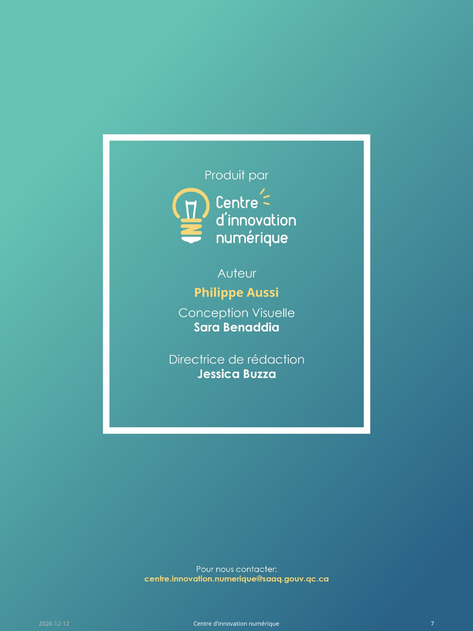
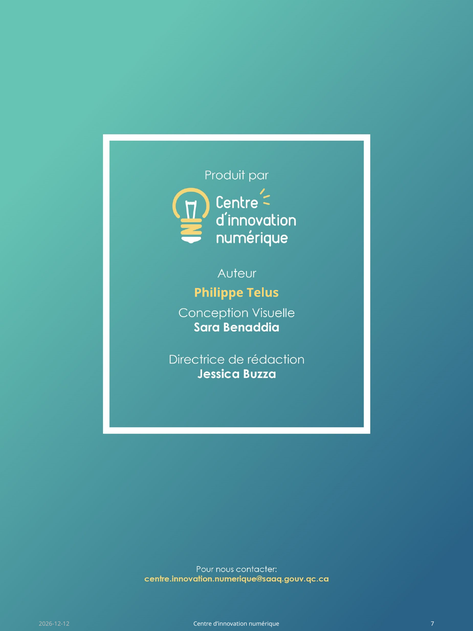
Aussi: Aussi -> Telus (263, 293)
